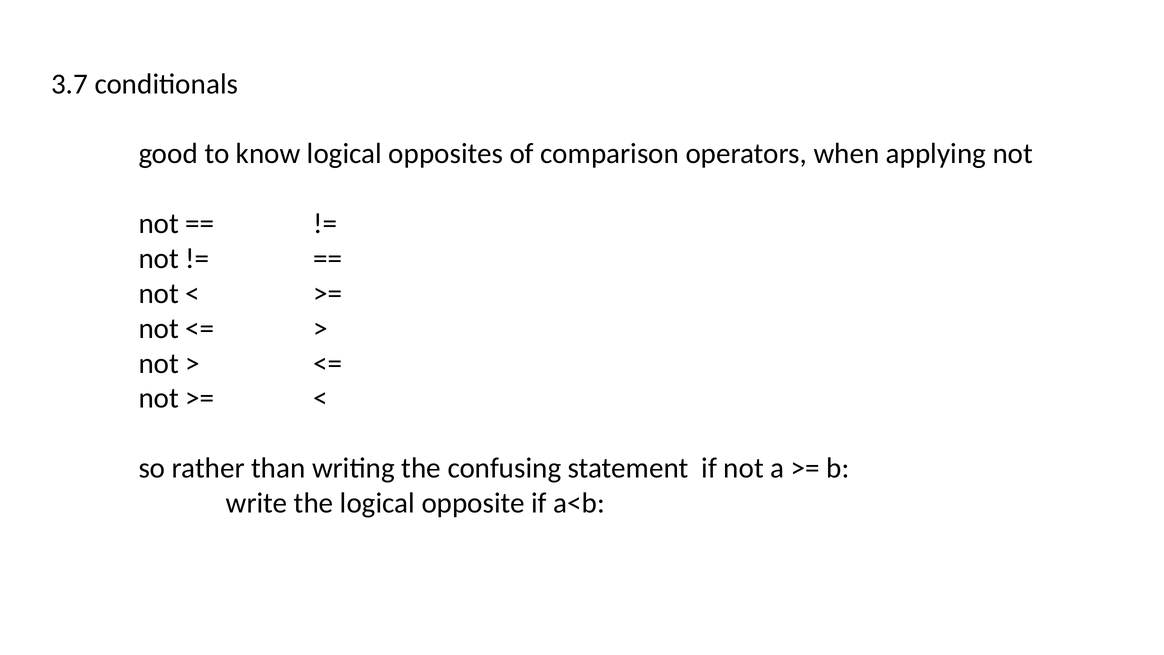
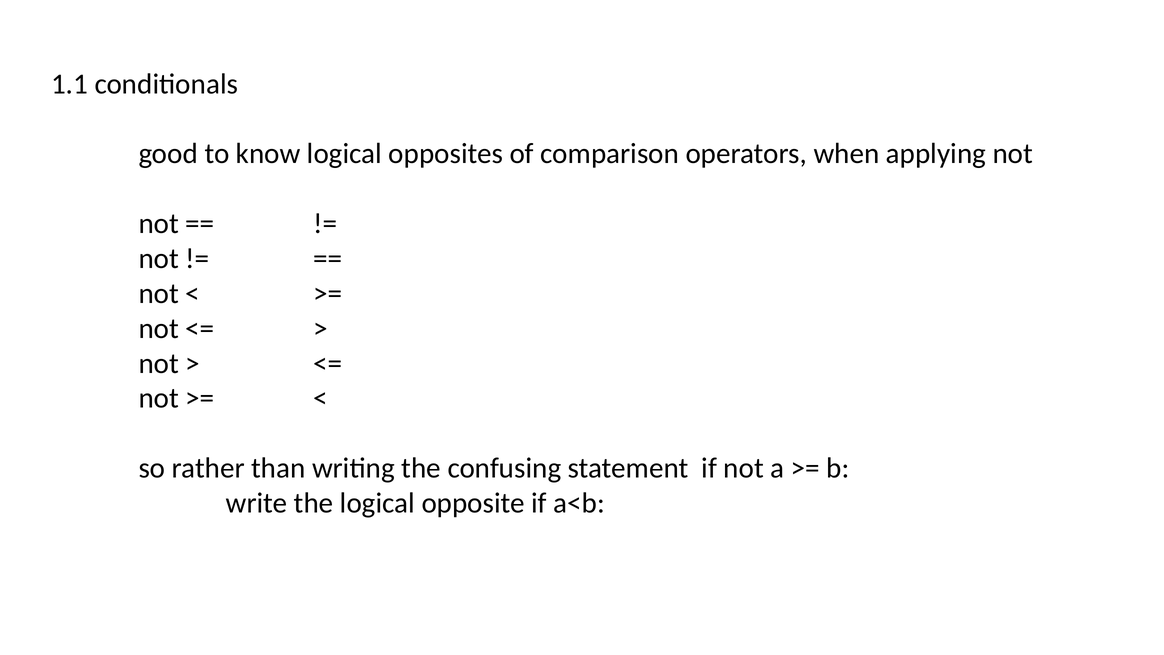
3.7: 3.7 -> 1.1 (70, 84)
